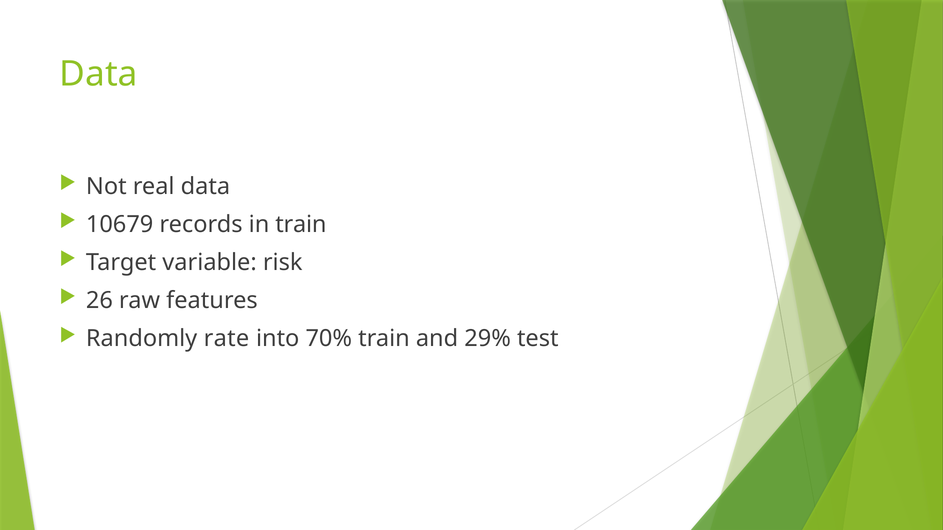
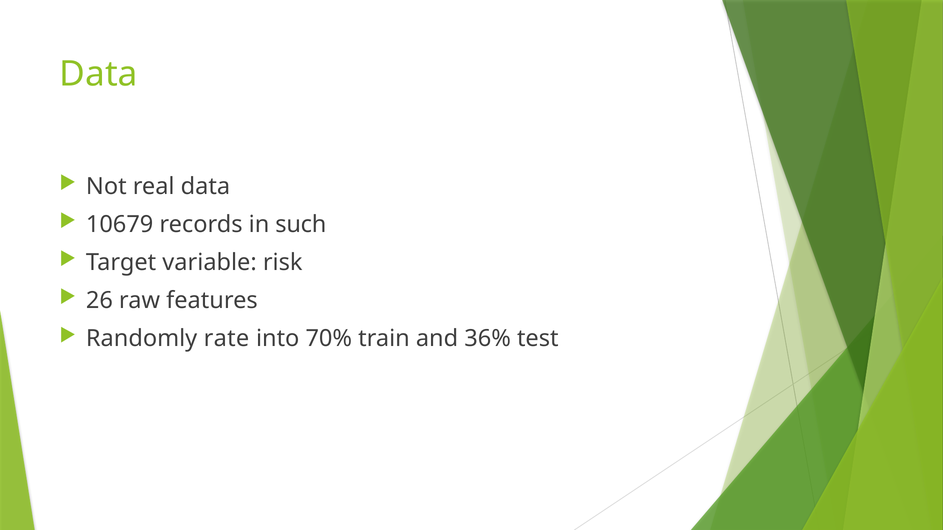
in train: train -> such (301, 225)
29%: 29% -> 36% (488, 339)
